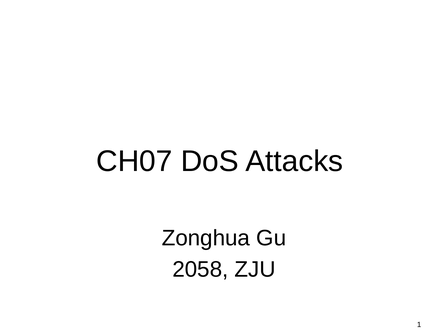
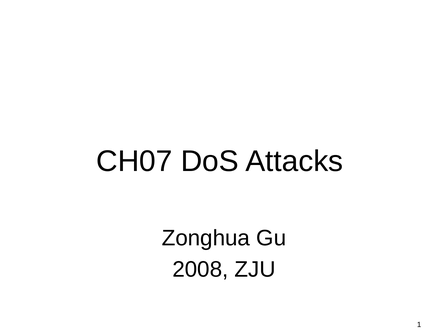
2058: 2058 -> 2008 (200, 270)
